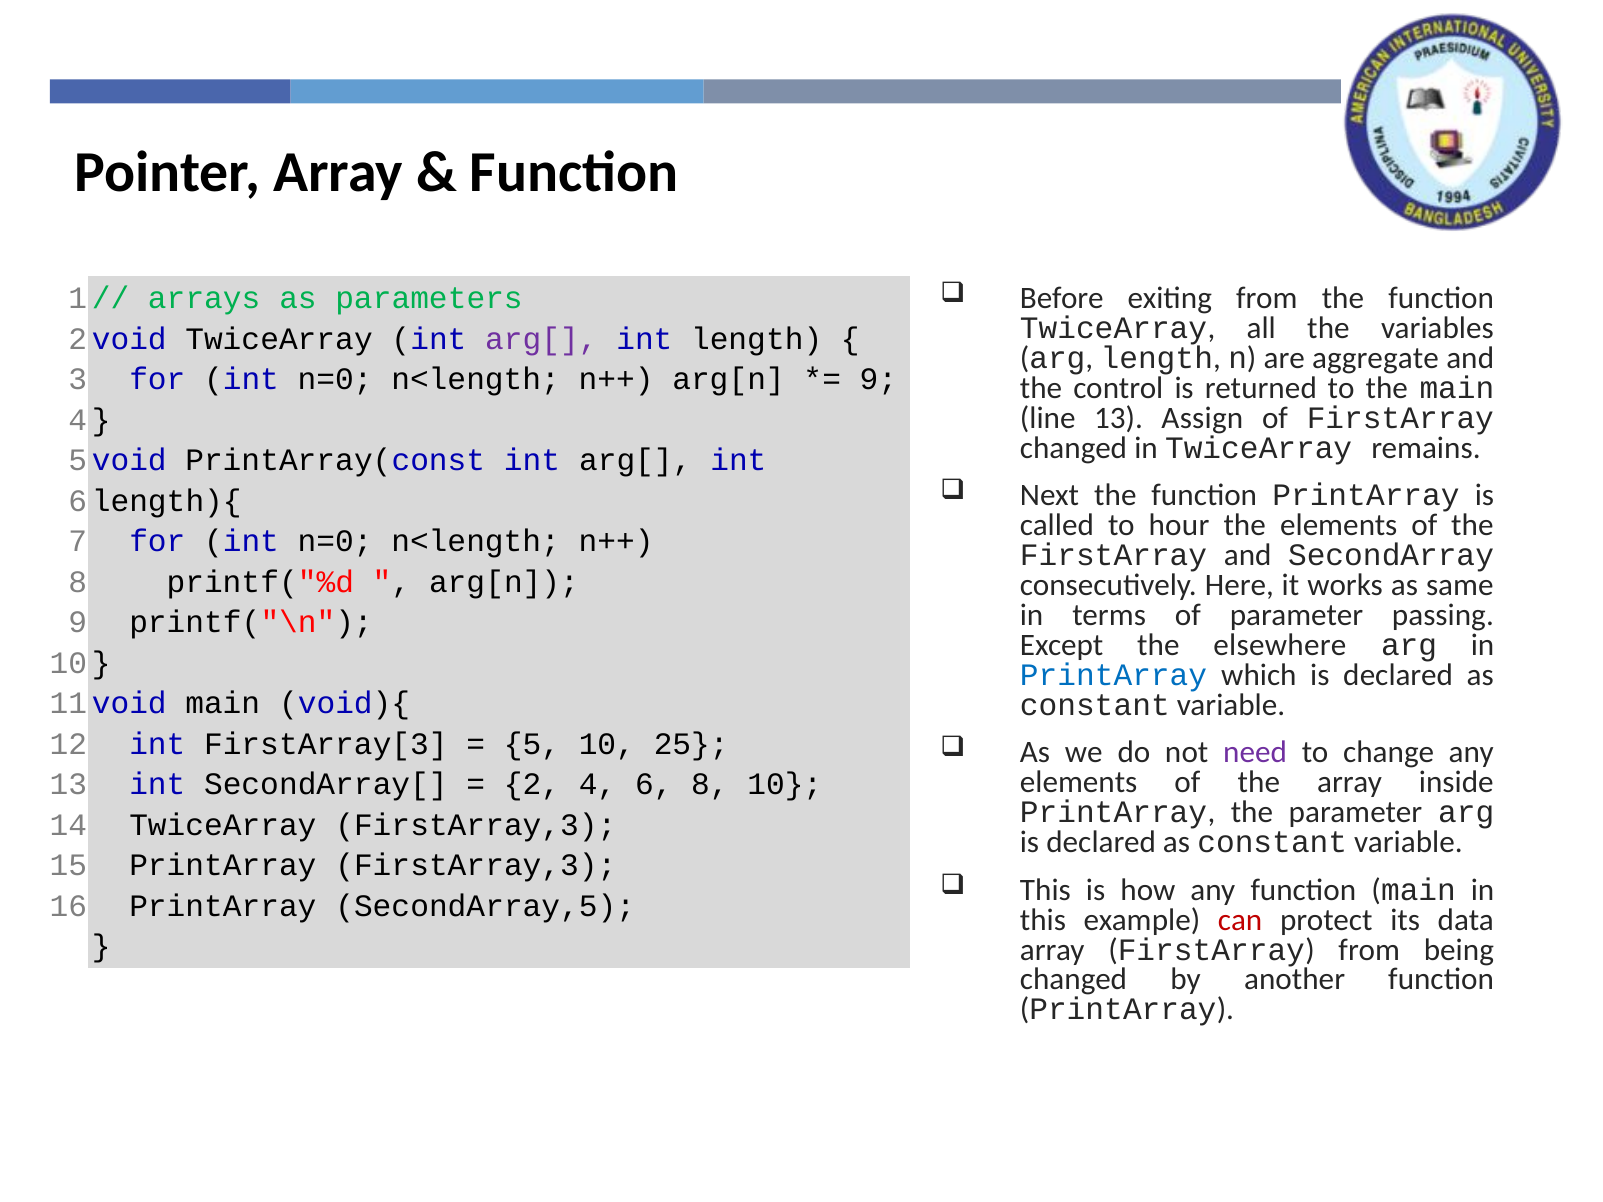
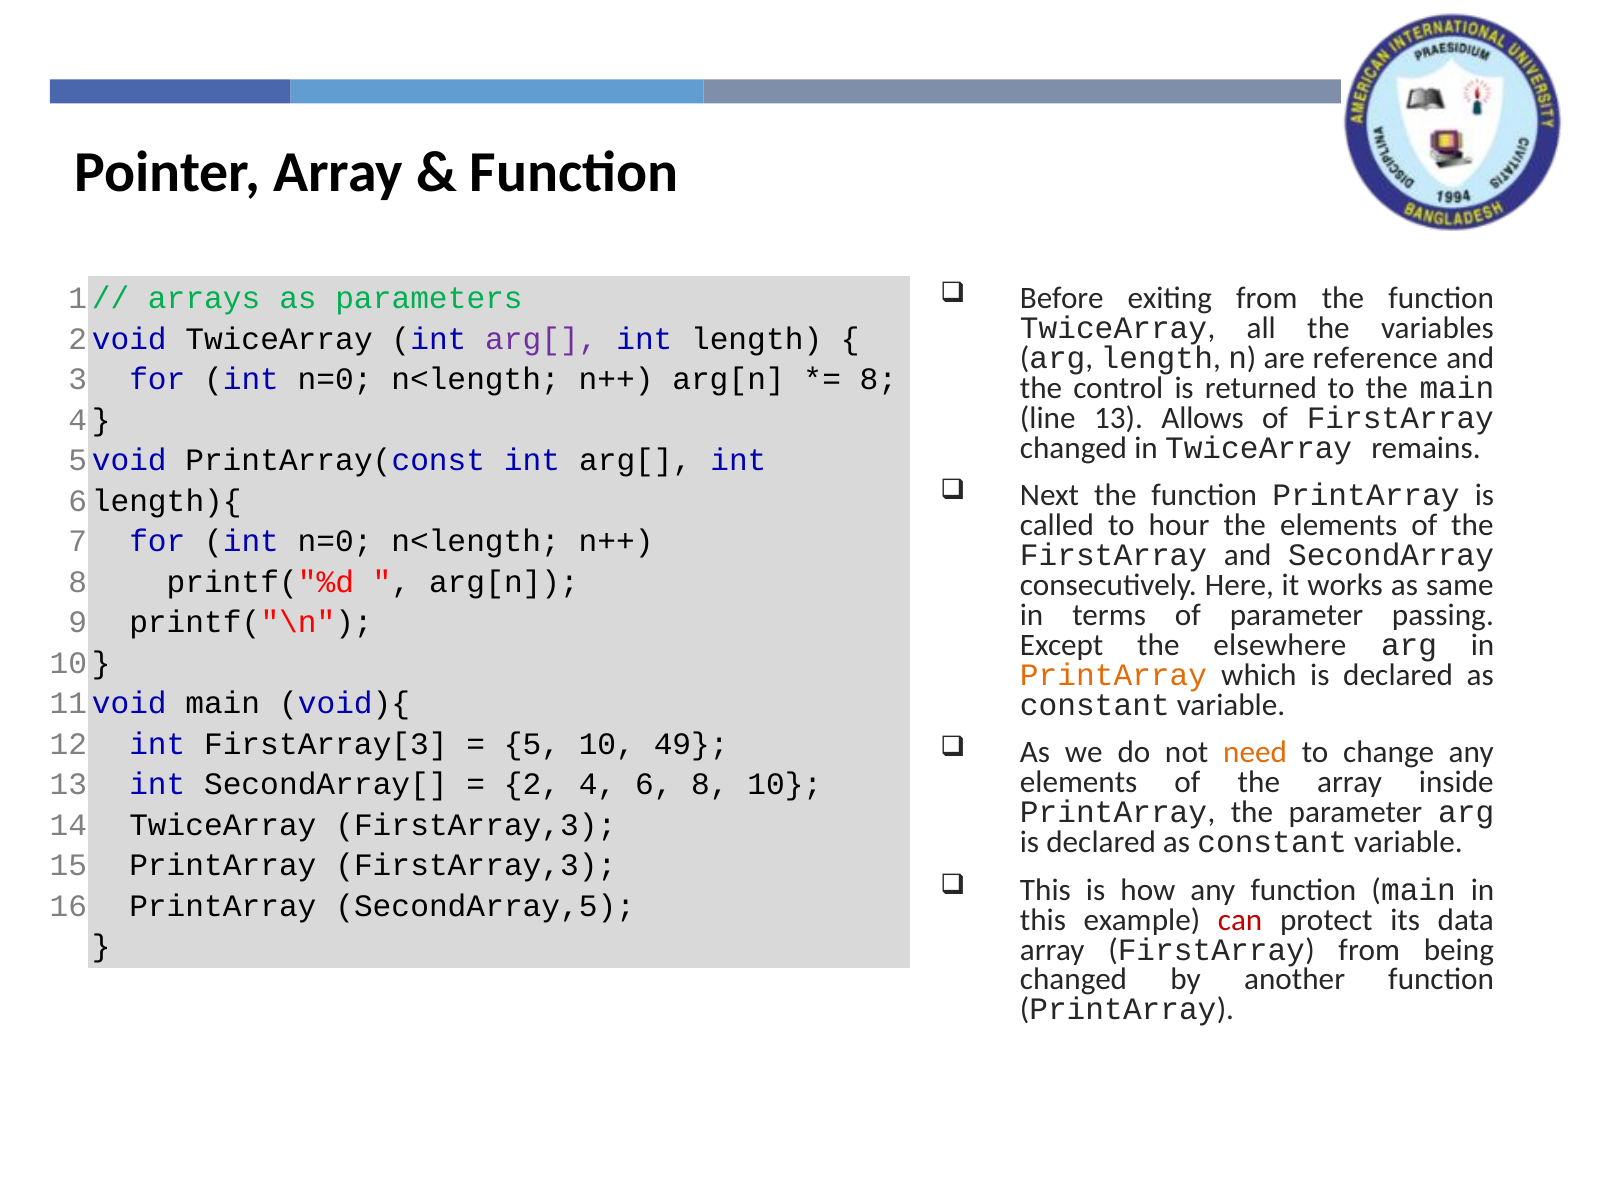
aggregate: aggregate -> reference (1375, 358)
9: 9 -> 8 (878, 380)
Assign: Assign -> Allows (1203, 418)
PrintArray colour: blue -> orange (1114, 675)
25: 25 -> 49 (691, 744)
need colour: purple -> orange (1255, 753)
